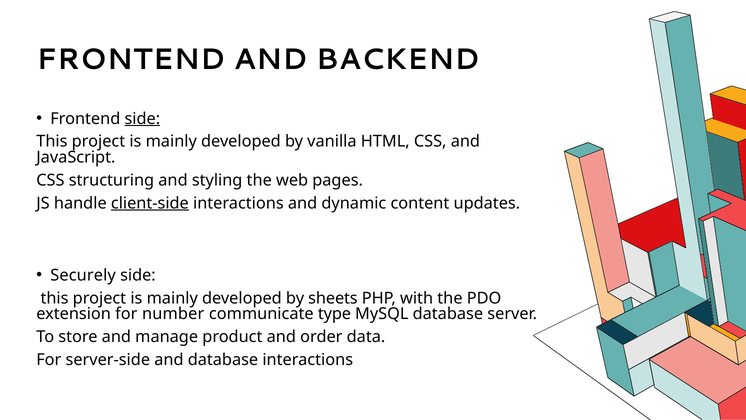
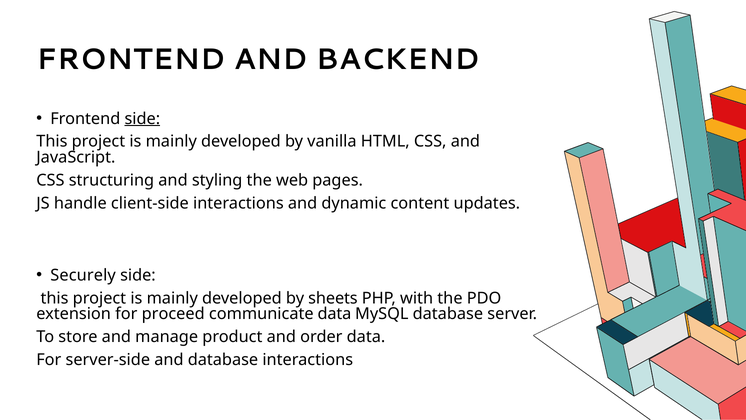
client-side underline: present -> none (150, 203)
number: number -> proceed (173, 314)
communicate type: type -> data (334, 314)
